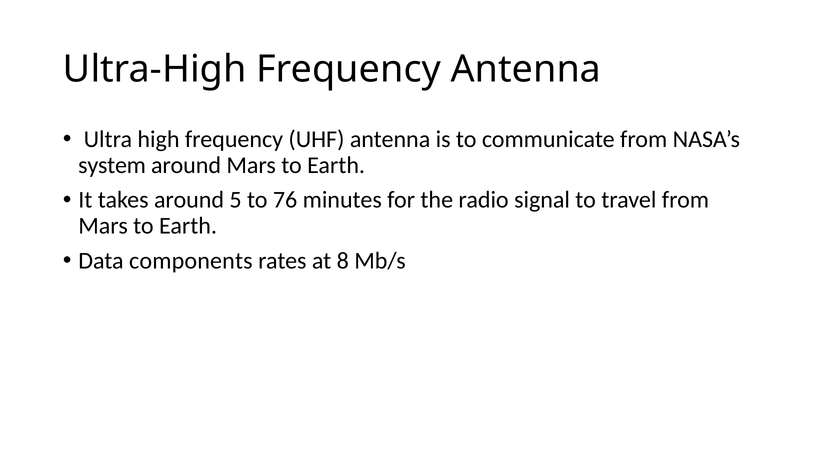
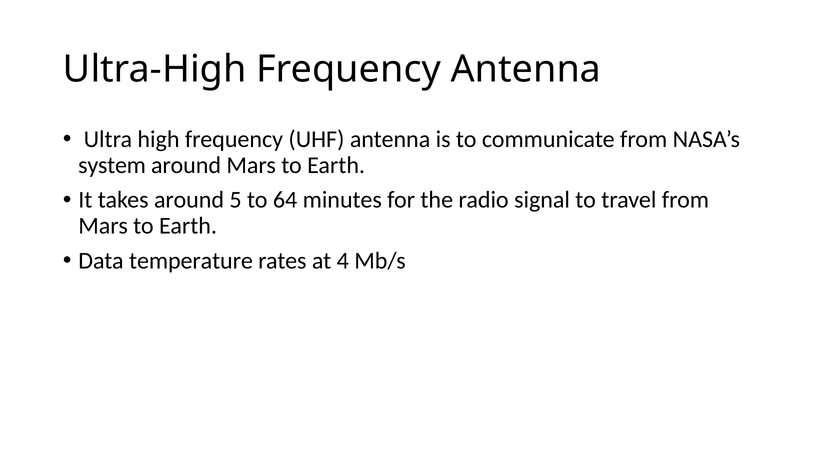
76: 76 -> 64 (285, 200)
components: components -> temperature (191, 261)
8: 8 -> 4 (343, 261)
